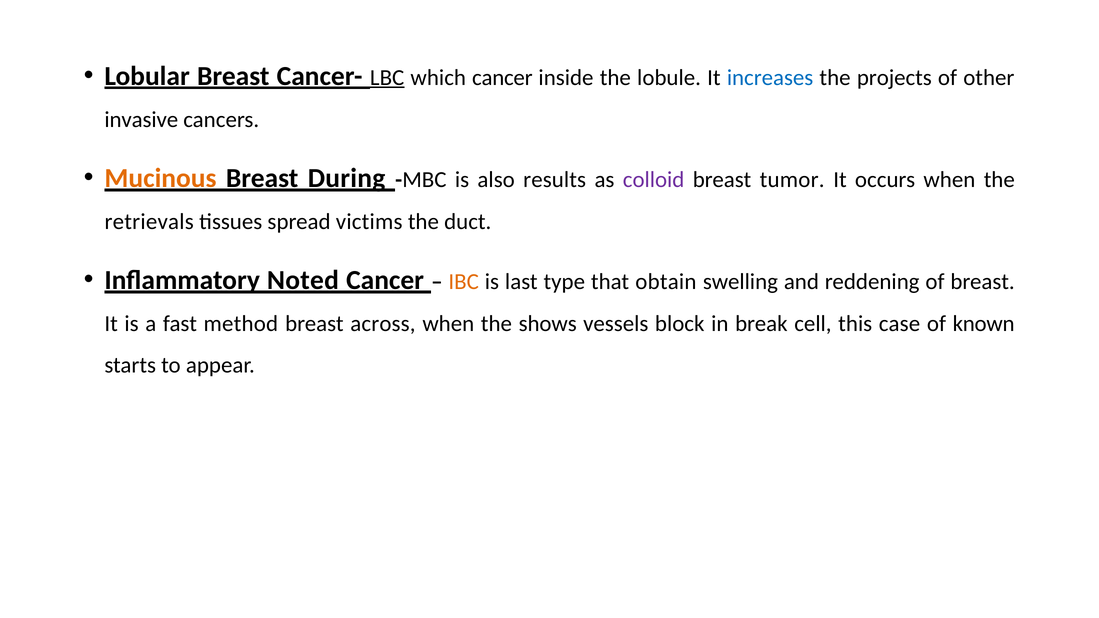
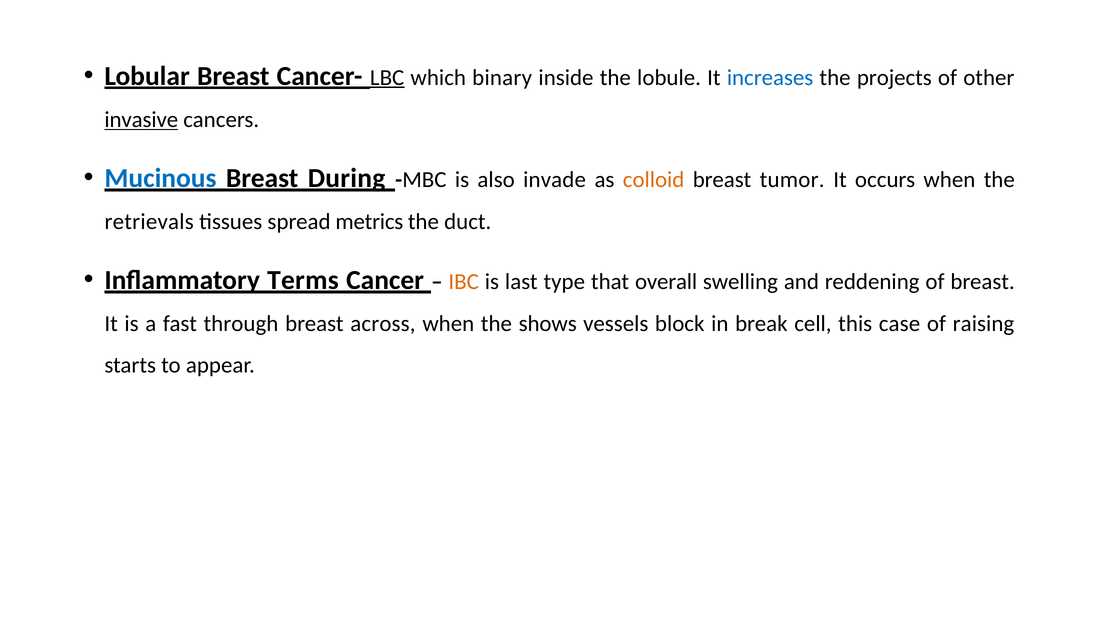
which cancer: cancer -> binary (502, 78)
invasive underline: none -> present (141, 120)
Mucinous colour: orange -> blue (160, 178)
results: results -> invade (555, 180)
colloid colour: purple -> orange (654, 180)
victims: victims -> metrics (369, 222)
Noted: Noted -> Terms (303, 280)
obtain: obtain -> overall (666, 282)
method: method -> through (241, 324)
known: known -> raising (983, 324)
